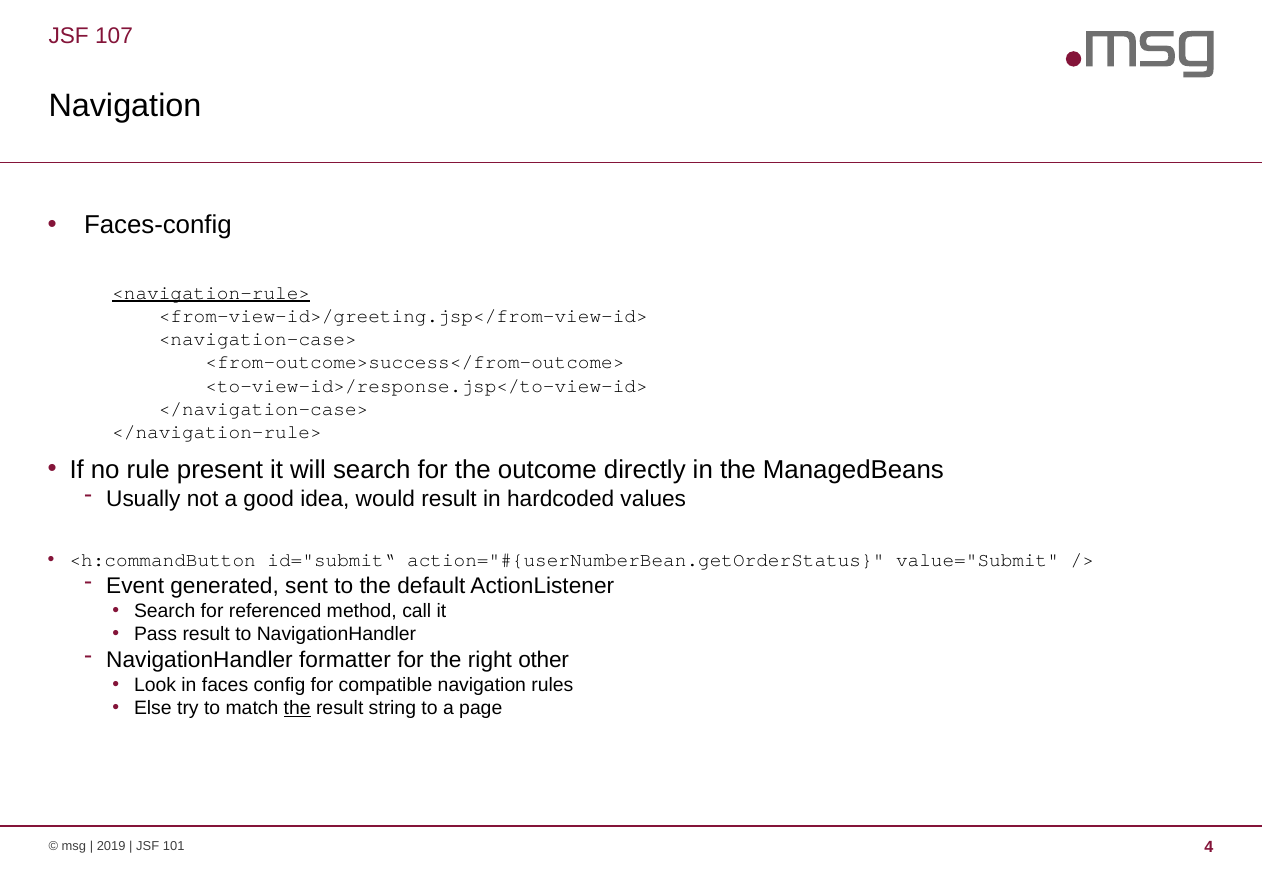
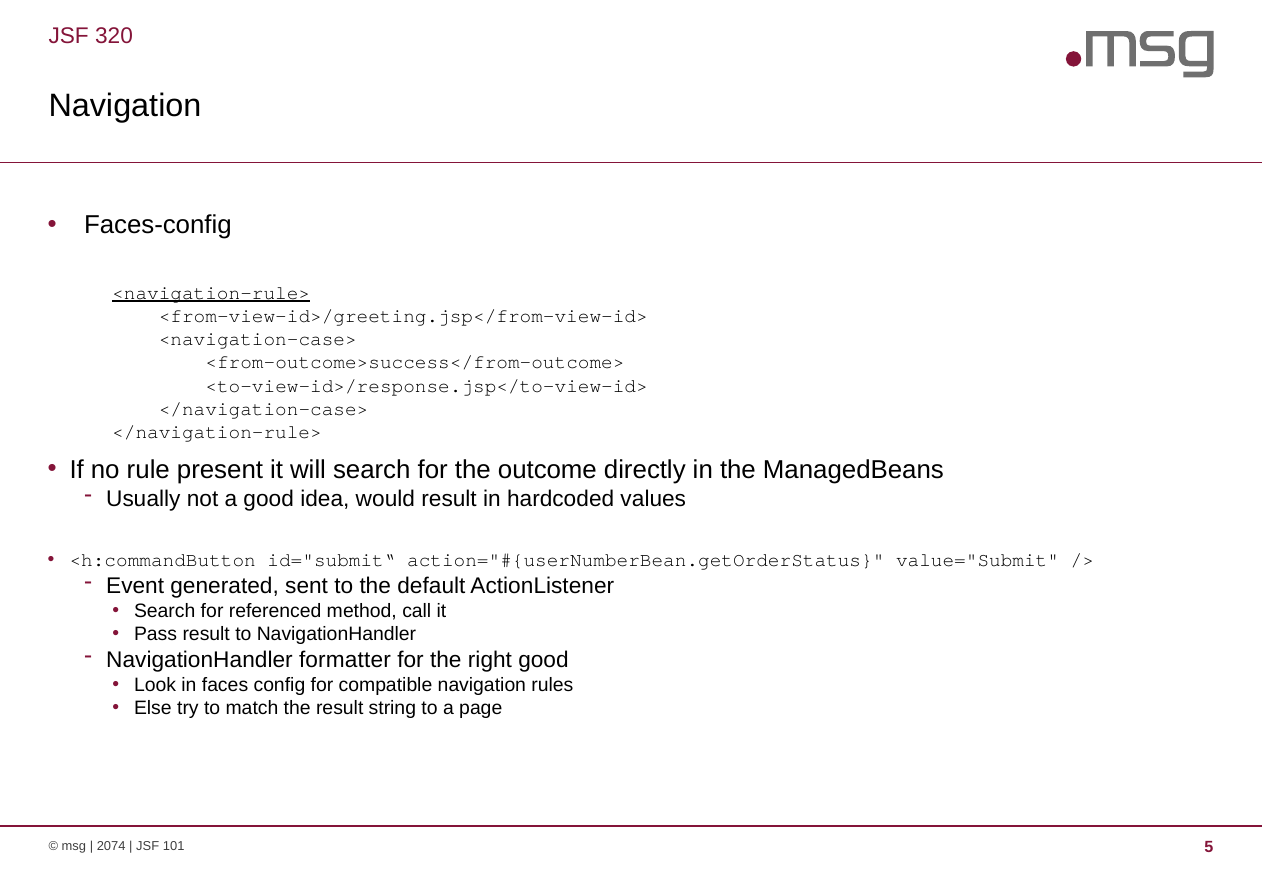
107: 107 -> 320 (114, 36)
right other: other -> good (543, 660)
the underline: present -> none (297, 709)
2019: 2019 -> 2074 (111, 847)
4: 4 -> 5 (1209, 848)
